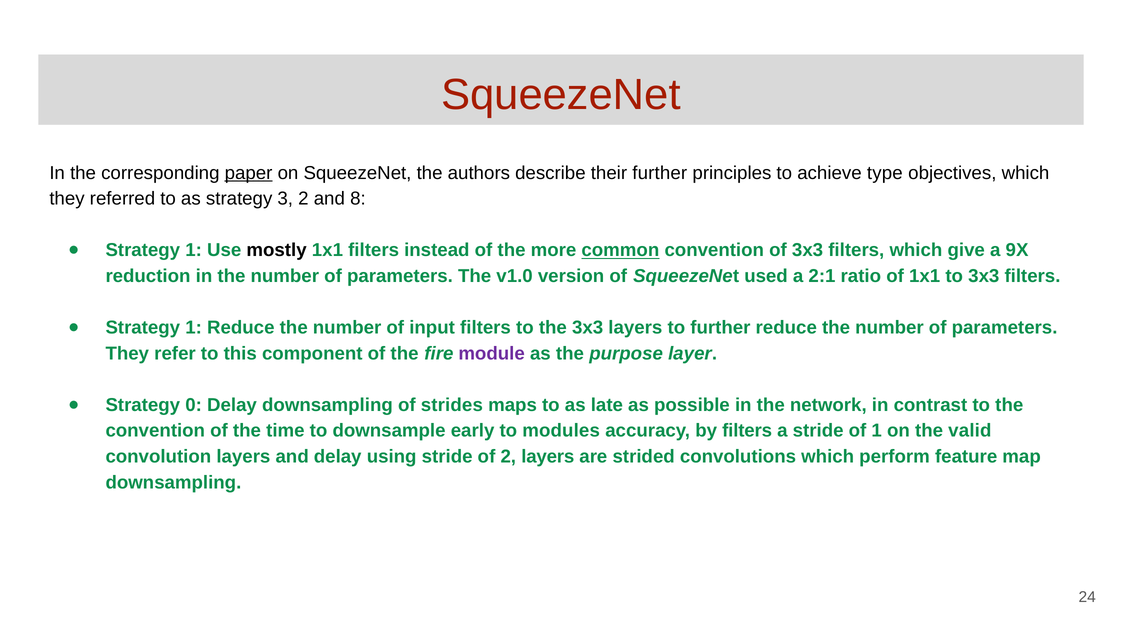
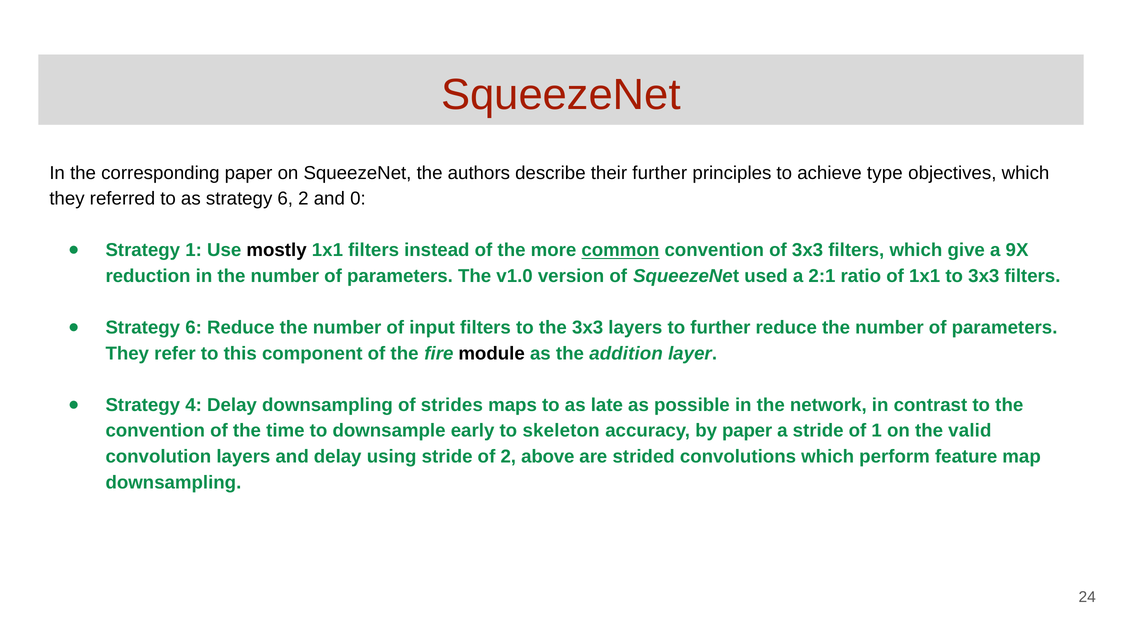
paper underline: present -> none (249, 173)
as strategy 3: 3 -> 6 (285, 199)
8: 8 -> 0 (358, 199)
1: 1 -> 6 (194, 328)
module colour: purple -> black (492, 354)
purpose: purpose -> addition (626, 354)
0: 0 -> 4 (194, 405)
modules: modules -> skeleton (561, 431)
by filters: filters -> paper (747, 431)
2 layers: layers -> above (548, 457)
